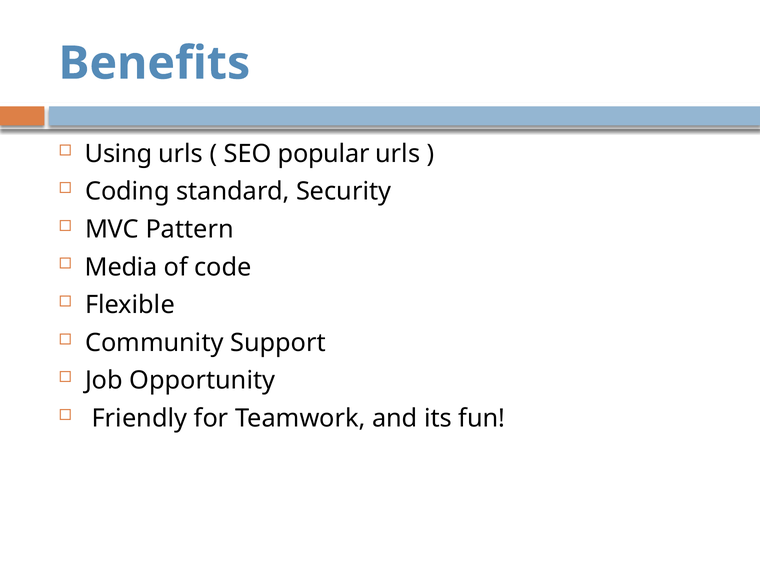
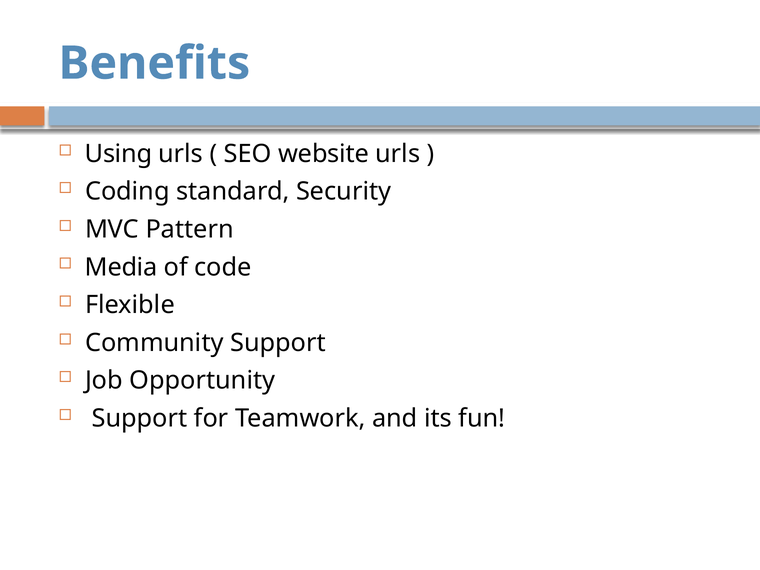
popular: popular -> website (324, 154)
Friendly: Friendly -> Support (140, 418)
